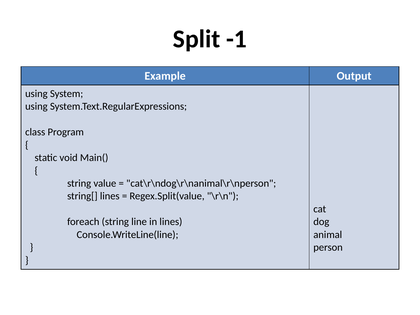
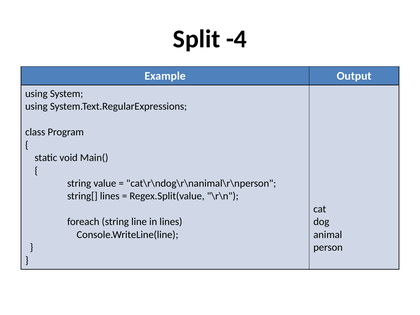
-1: -1 -> -4 (236, 39)
